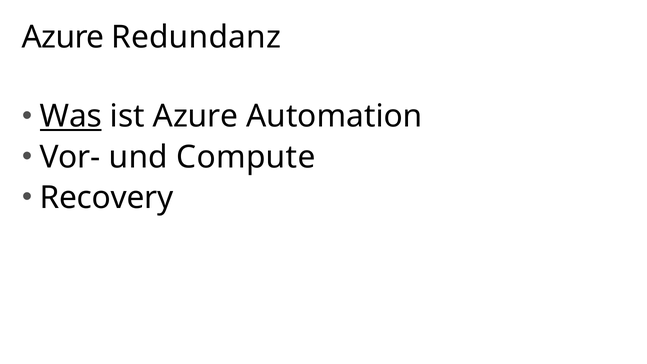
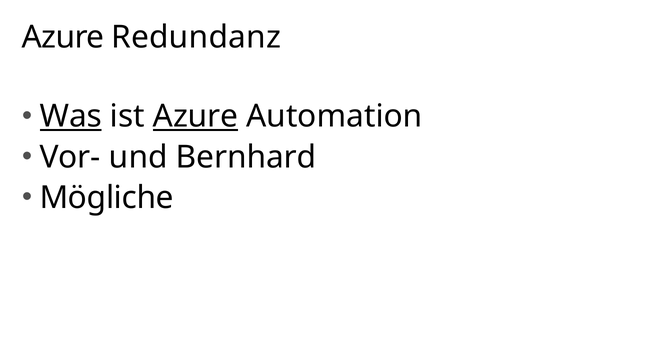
Azure underline: none -> present (196, 116)
Compute: Compute -> Bernhard (246, 157)
Recovery: Recovery -> Mögliche (107, 198)
